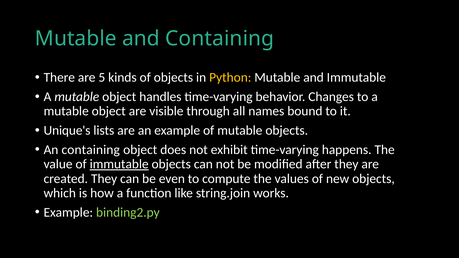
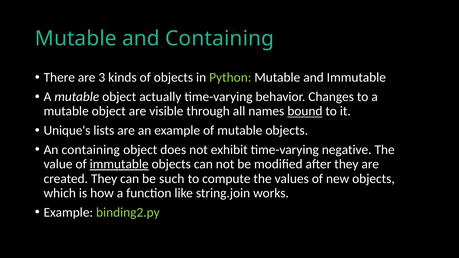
5: 5 -> 3 (102, 78)
Python colour: yellow -> light green (230, 78)
handles: handles -> actually (160, 97)
bound underline: none -> present (305, 111)
happens: happens -> negative (347, 150)
even: even -> such (172, 179)
